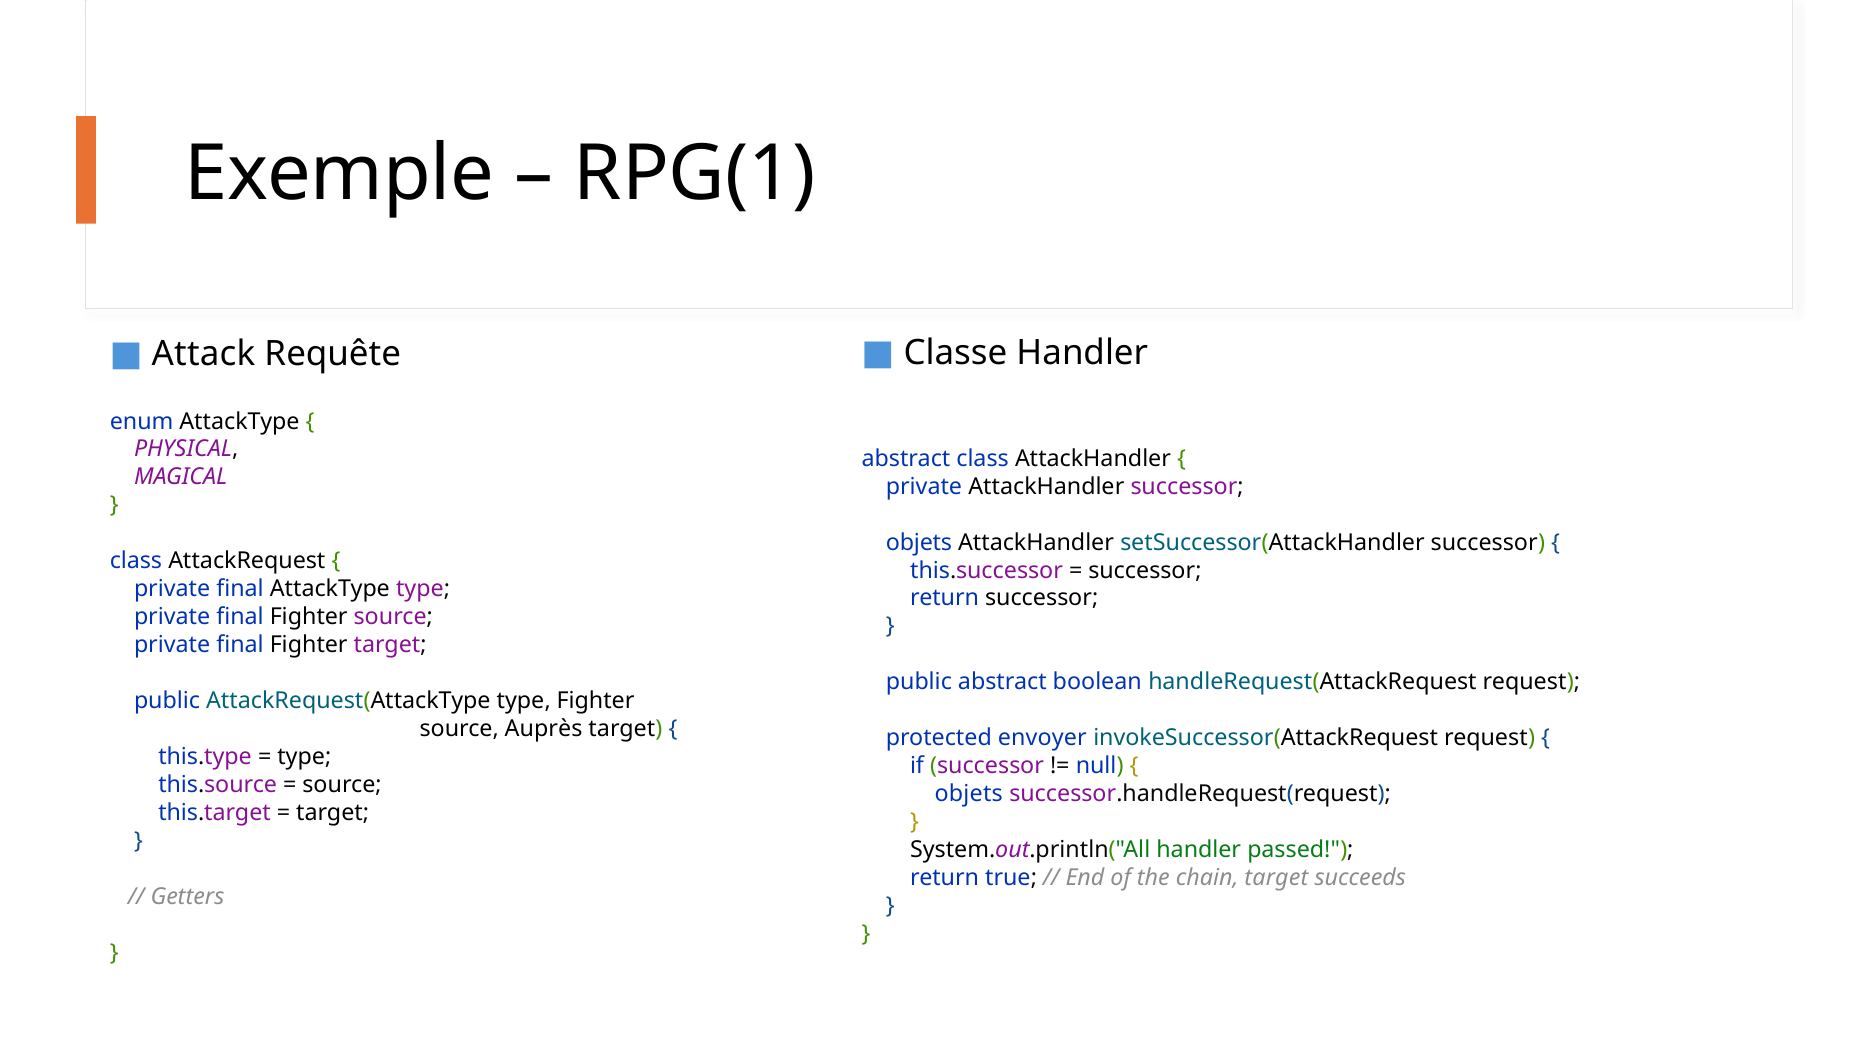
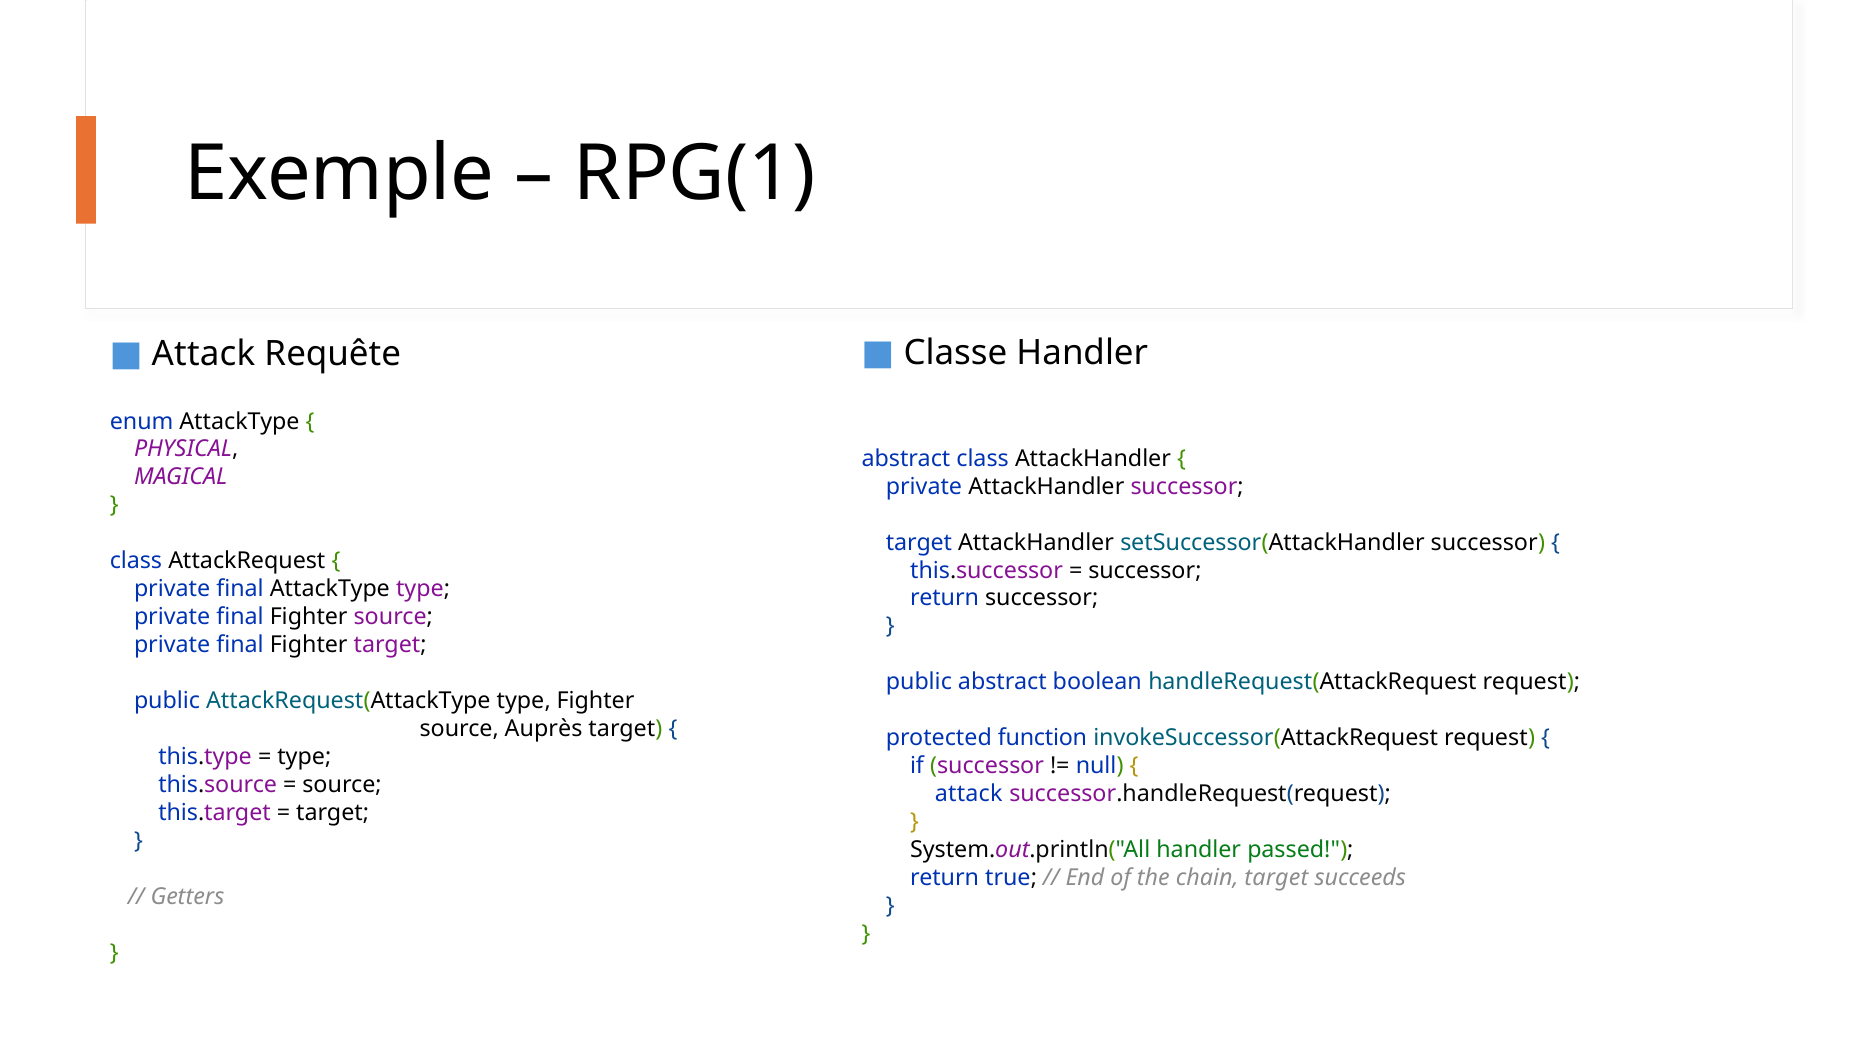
objets: objets -> target (919, 542)
envoyer: envoyer -> function (1042, 738)
objets: objets -> attack (969, 794)
